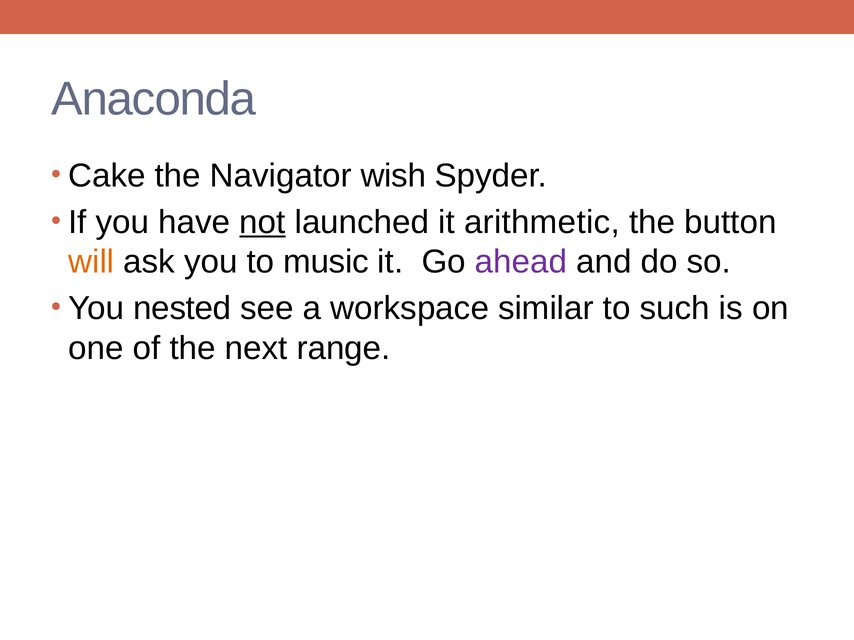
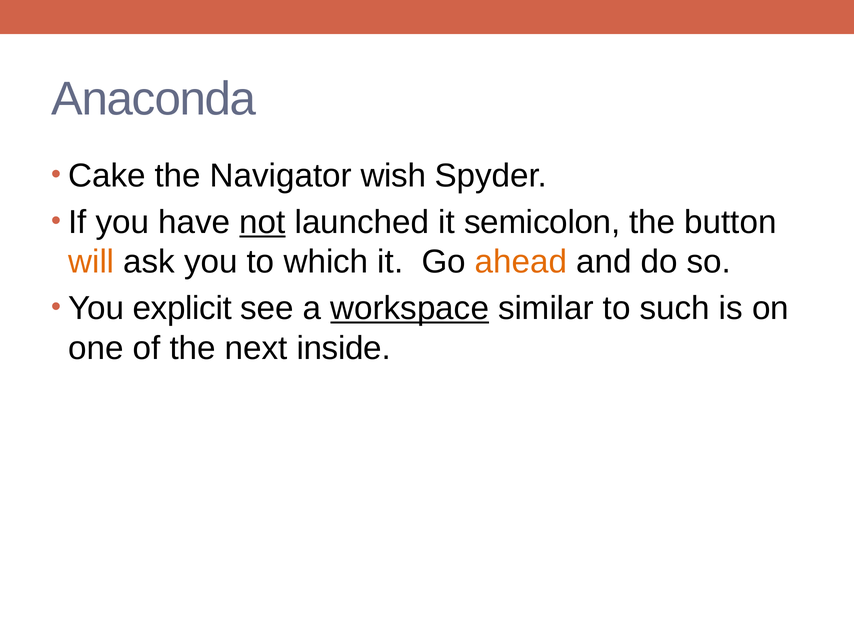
arithmetic: arithmetic -> semicolon (542, 222)
music: music -> which (326, 262)
ahead colour: purple -> orange (521, 262)
nested: nested -> explicit (182, 309)
workspace underline: none -> present (410, 309)
range: range -> inside (344, 348)
